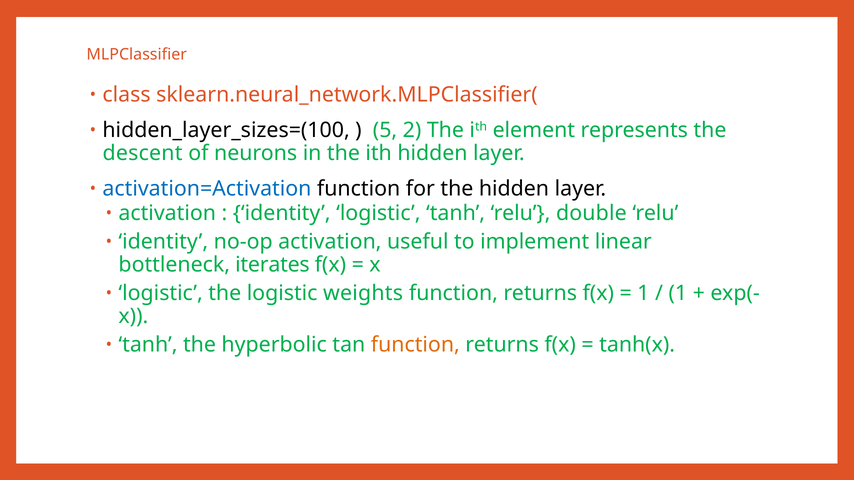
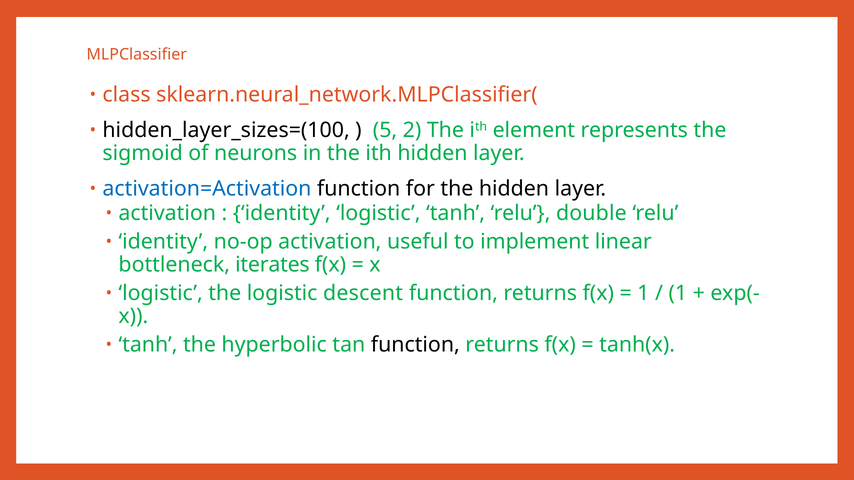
descent: descent -> sigmoid (143, 153)
weights: weights -> descent (363, 293)
function colour: orange -> black (415, 345)
